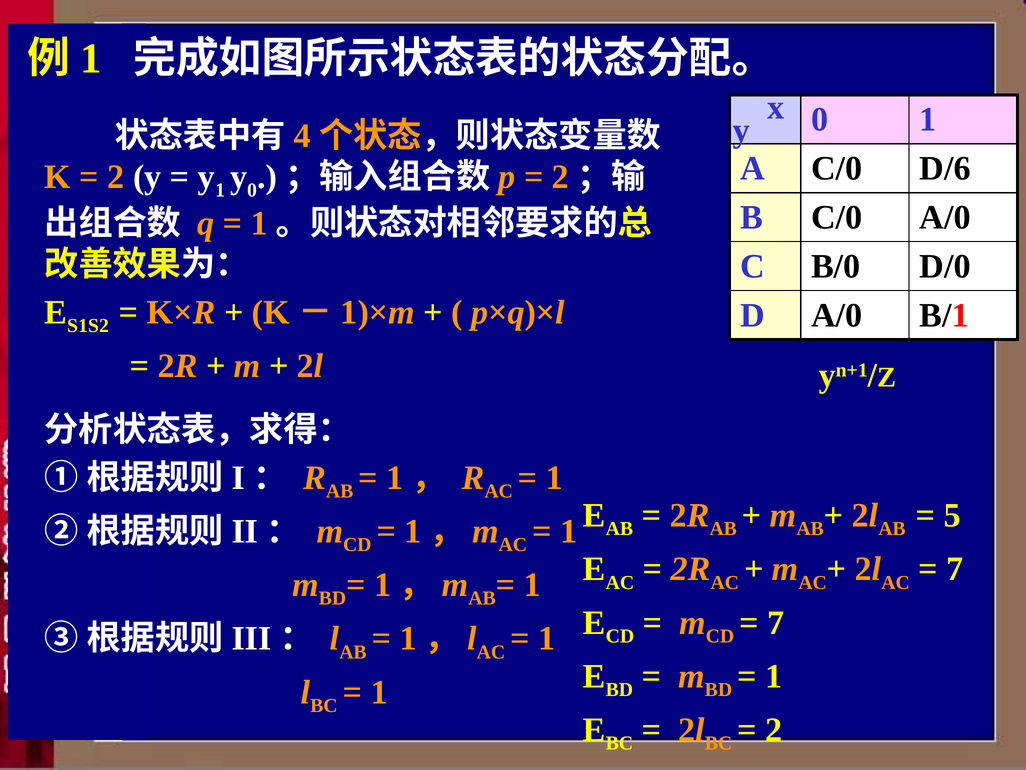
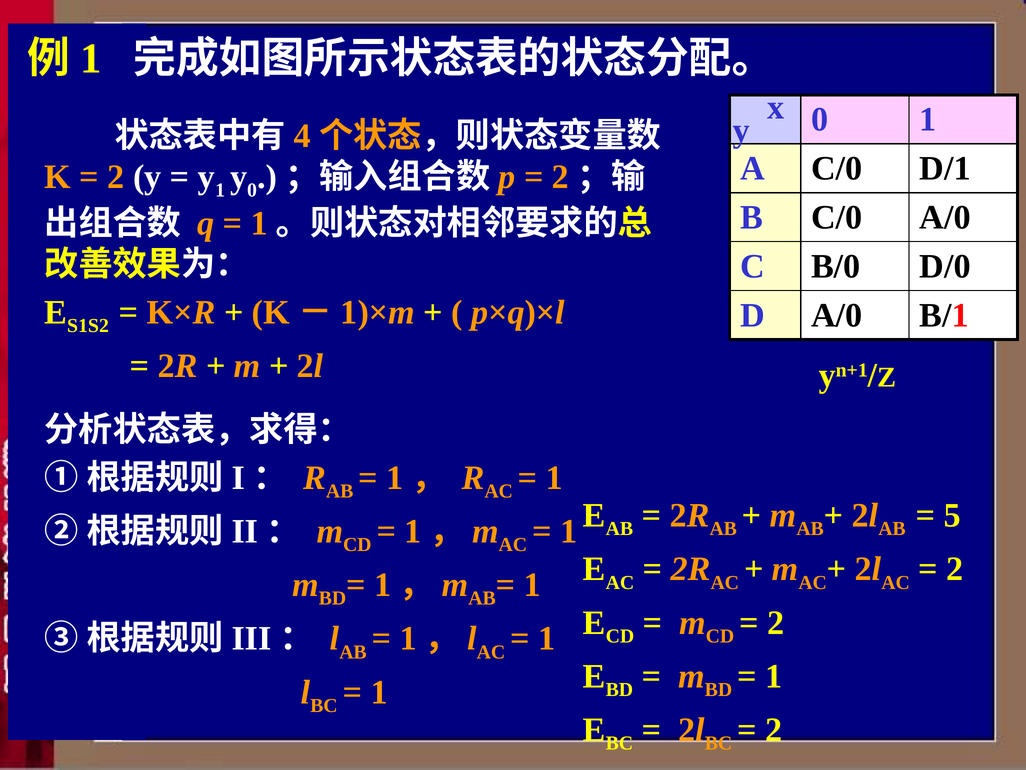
D/6: D/6 -> D/1 (945, 168)
7: 7 -> 2 (955, 569)
7: 7 -> 2 (776, 622)
